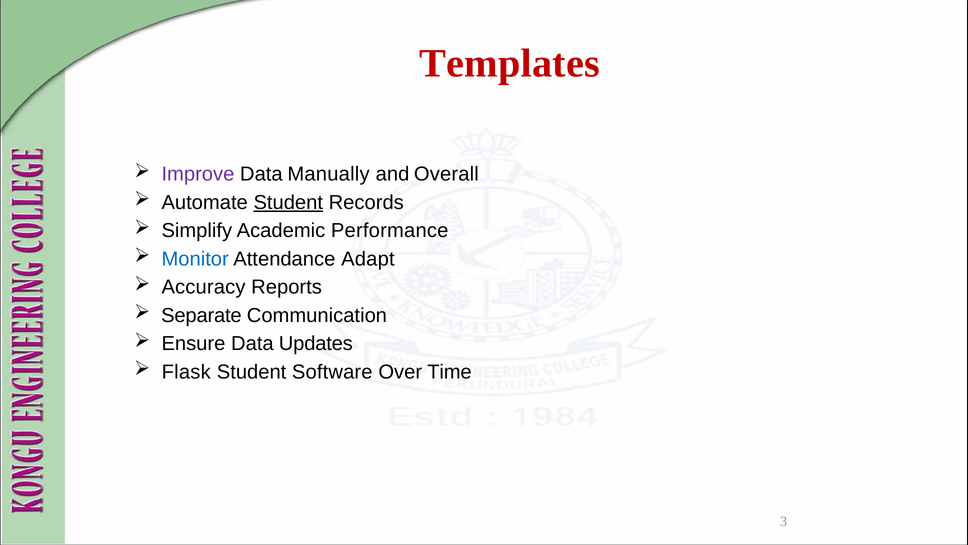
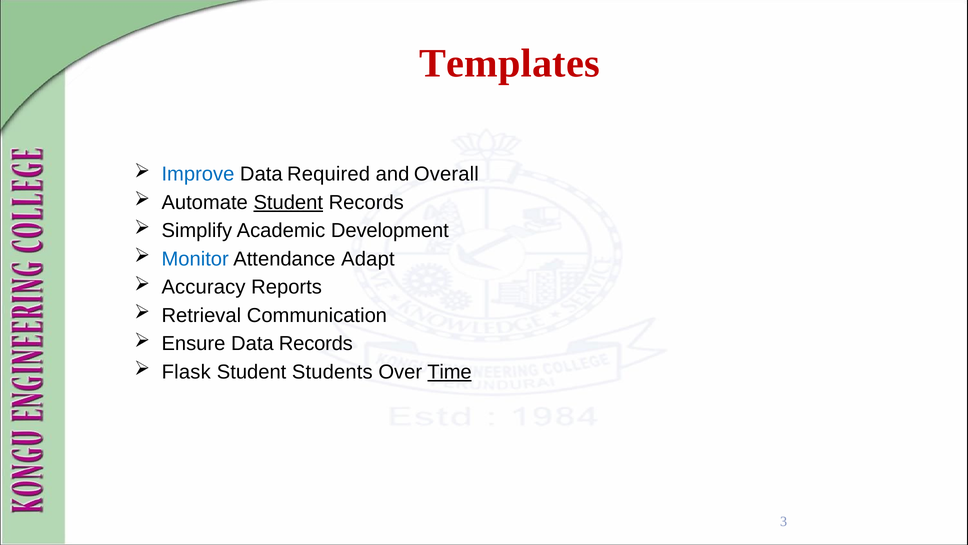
Improve colour: purple -> blue (198, 174)
Manually: Manually -> Required (329, 174)
Performance: Performance -> Development (390, 231)
Separate: Separate -> Retrieval (201, 315)
Data Updates: Updates -> Records (316, 344)
Software: Software -> Students (332, 372)
Time underline: none -> present (450, 372)
